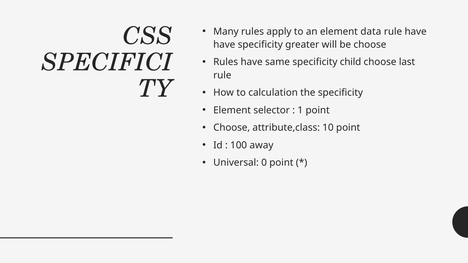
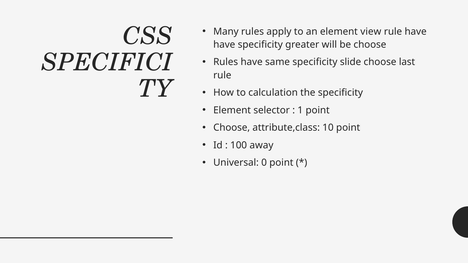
data: data -> view (371, 32)
child: child -> slide (351, 62)
